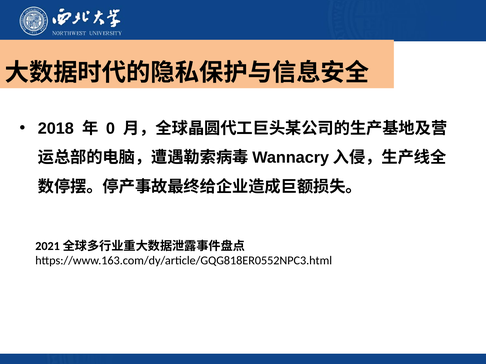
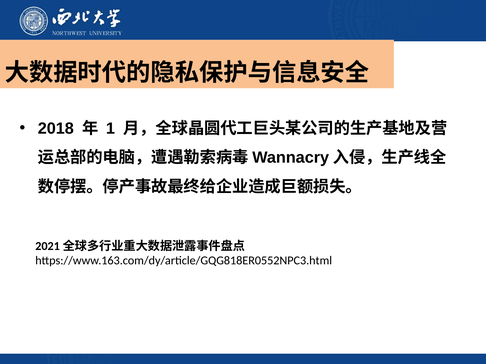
0: 0 -> 1 (110, 129)
